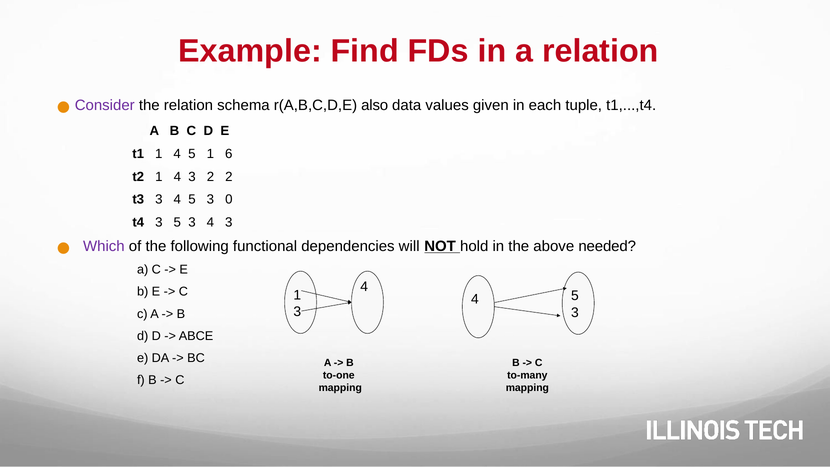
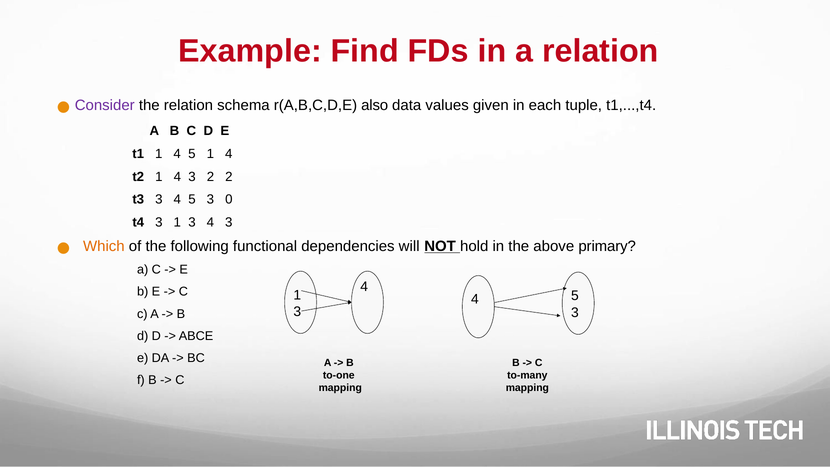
5 1 6: 6 -> 4 (229, 154)
3 5: 5 -> 1 (177, 222)
Which colour: purple -> orange (104, 246)
needed: needed -> primary (607, 246)
